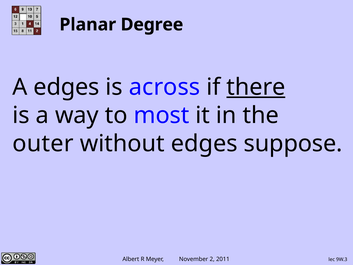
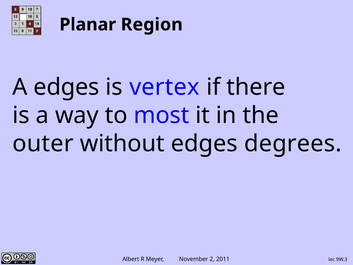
Degree: Degree -> Region (152, 25)
across: across -> vertex (164, 87)
there underline: present -> none (256, 87)
suppose: suppose -> degrees (293, 143)
